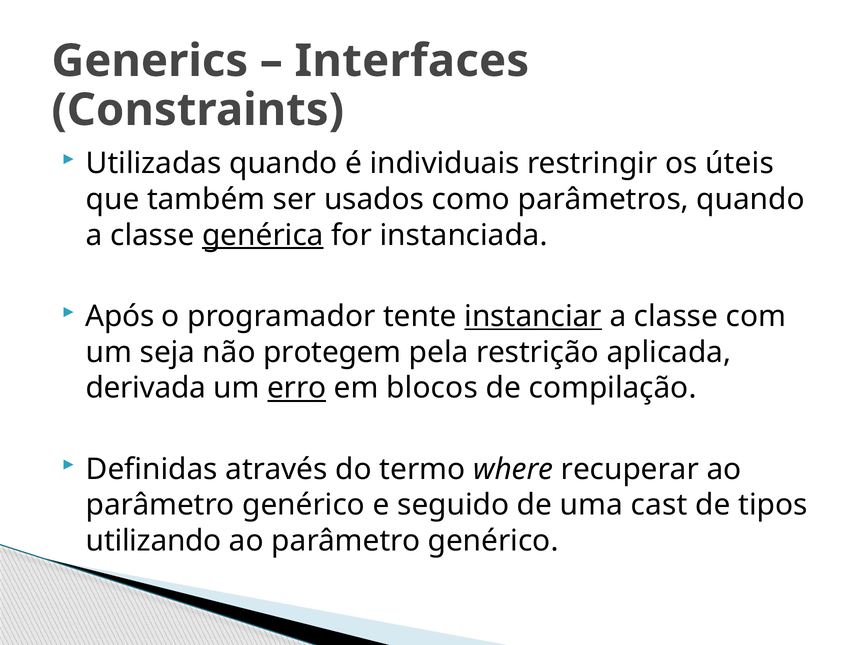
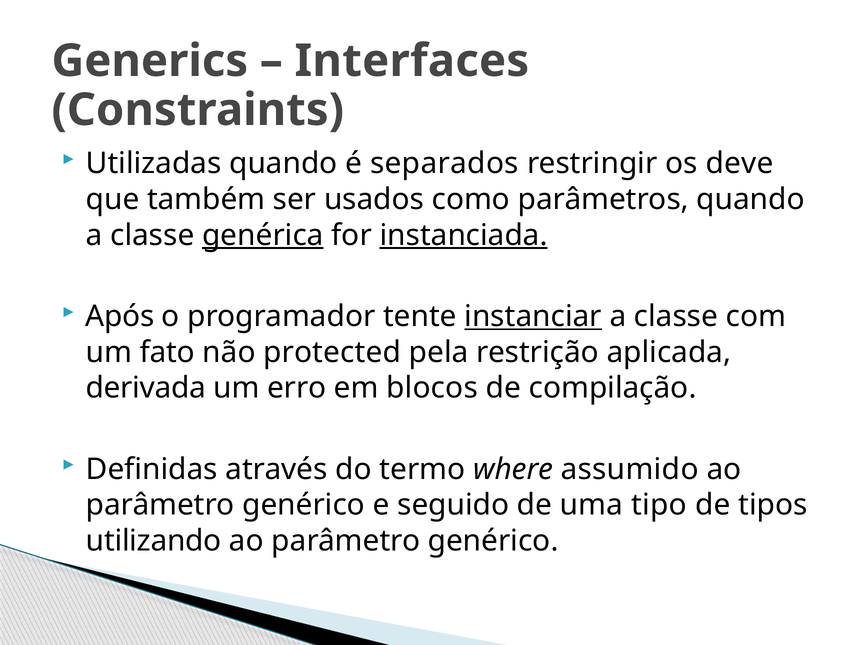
individuais: individuais -> separados (444, 164)
úteis: úteis -> deve (740, 164)
instanciada underline: none -> present (464, 235)
seja: seja -> fato (167, 352)
protegem: protegem -> protected (332, 352)
erro underline: present -> none (297, 388)
recuperar: recuperar -> assumido (630, 469)
cast: cast -> tipo (659, 505)
